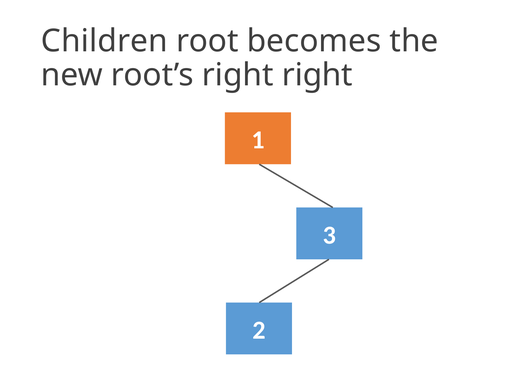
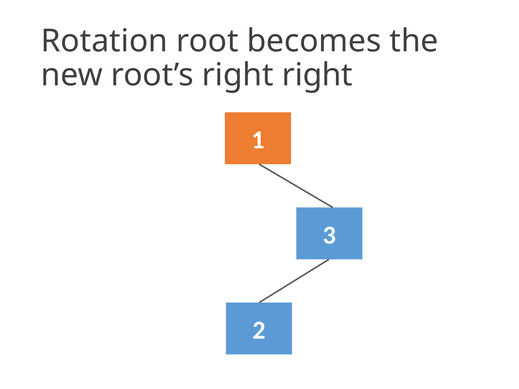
Children: Children -> Rotation (104, 41)
